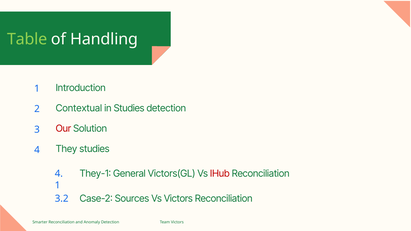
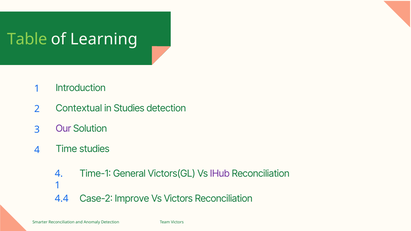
Handling: Handling -> Learning (104, 39)
Our colour: red -> purple (63, 129)
They: They -> Time (66, 149)
They-1: They-1 -> Time-1 (95, 174)
IHub colour: red -> purple (220, 174)
Sources: Sources -> Improve (132, 199)
3.2: 3.2 -> 4.4 (62, 199)
